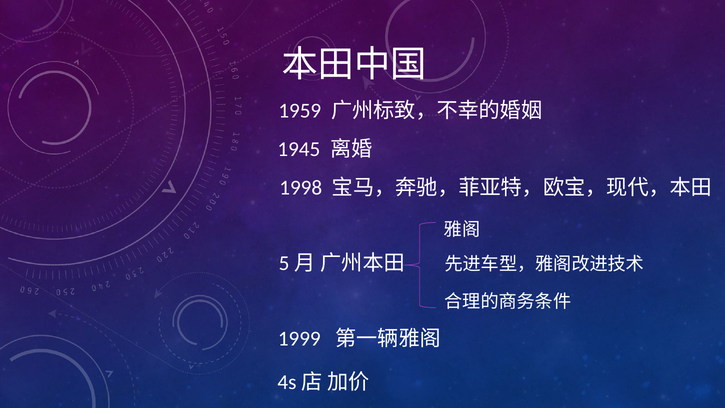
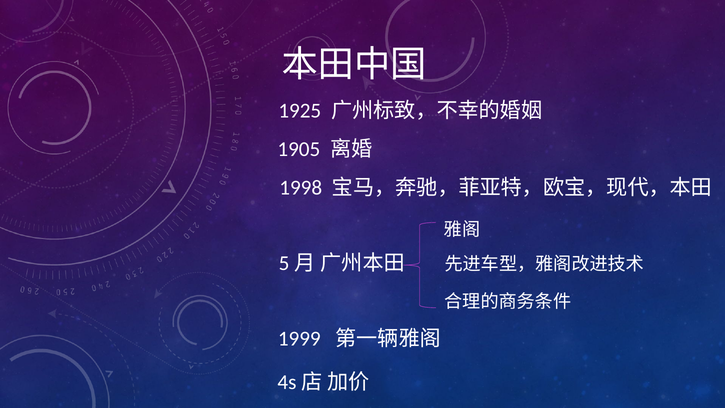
1959: 1959 -> 1925 (300, 111)
1945: 1945 -> 1905 (299, 149)
